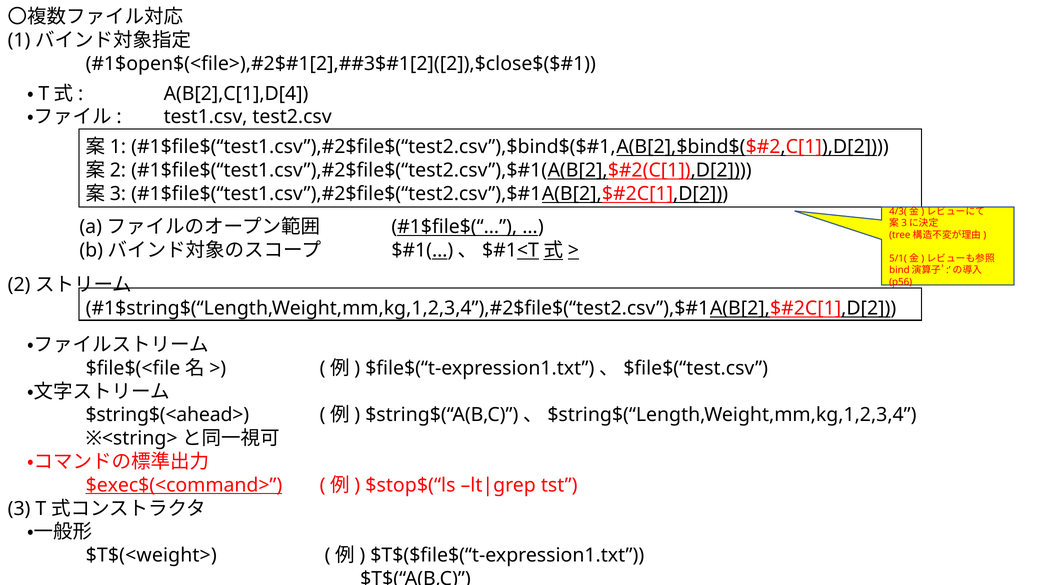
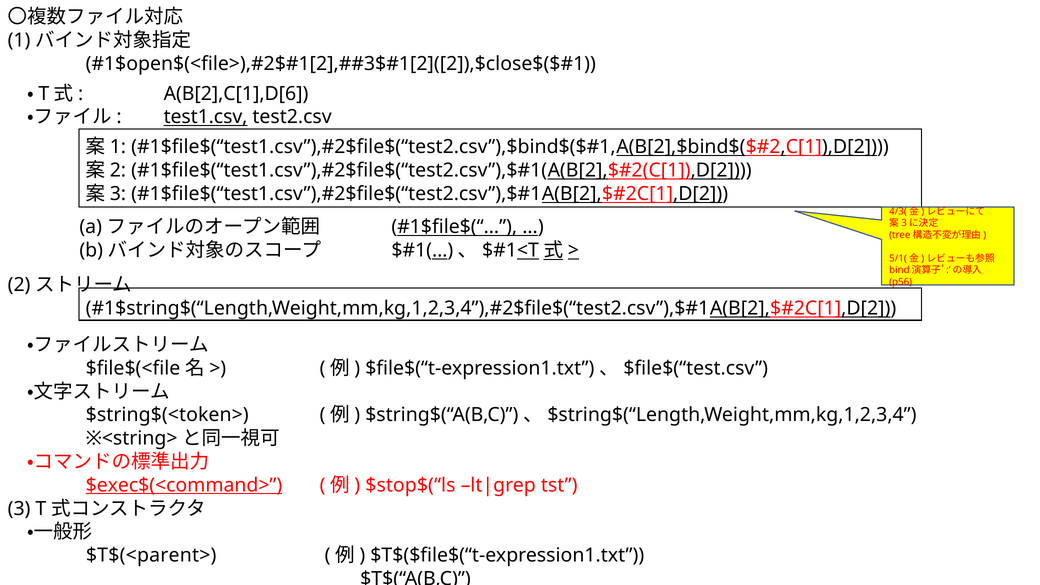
A(B[2],C[1],D[4: A(B[2],C[1],D[4 -> A(B[2],C[1],D[6 (236, 94)
test1.csv underline: none -> present (206, 117)
$string$(<ahead>: $string$(<ahead> -> $string$(<token> (167, 415)
$T$(<weight>: $T$(<weight> -> $T$(<parent> (151, 555)
